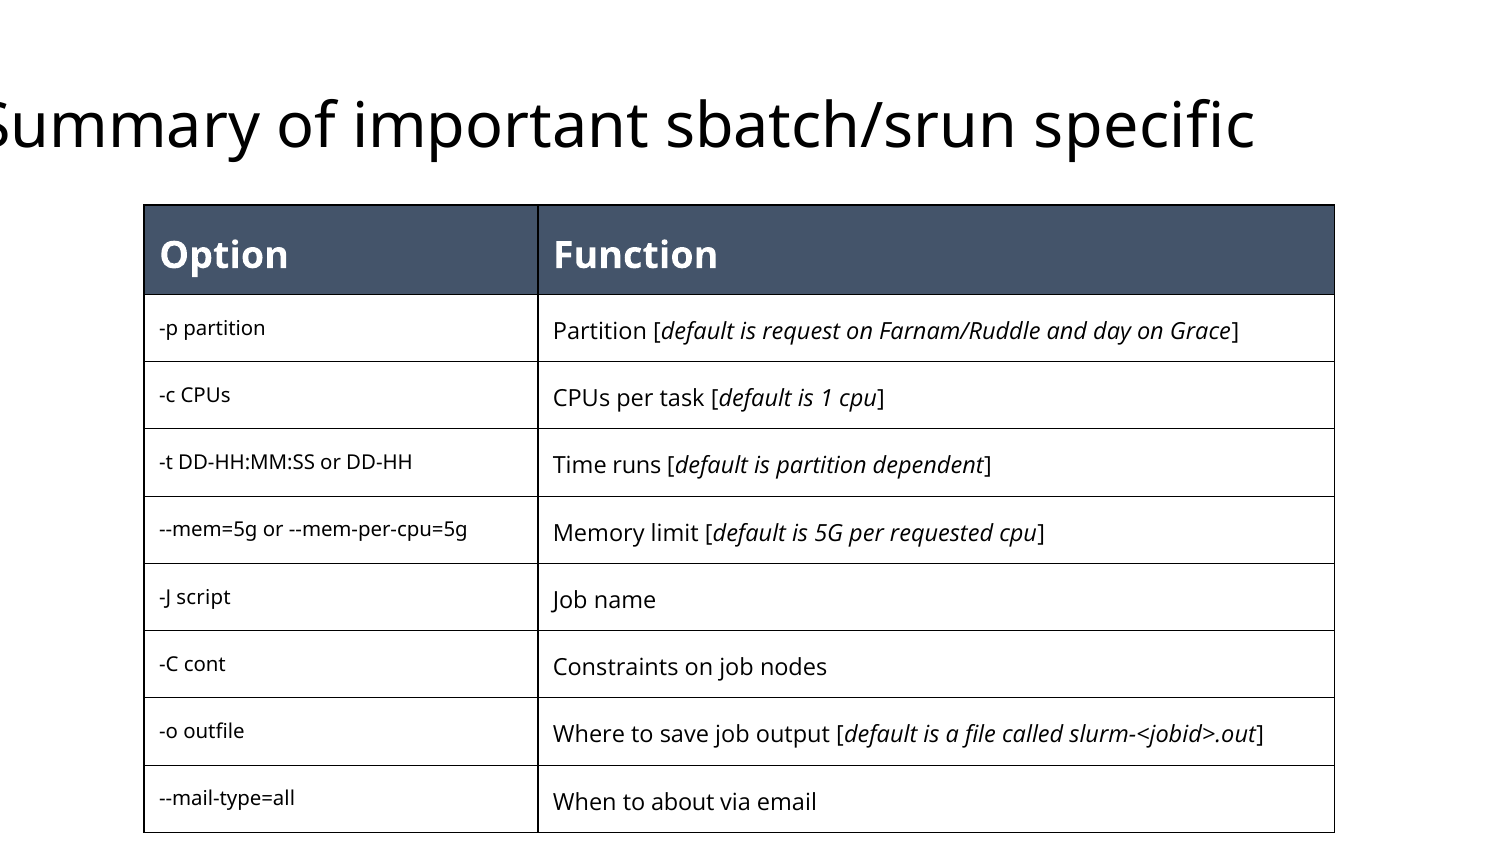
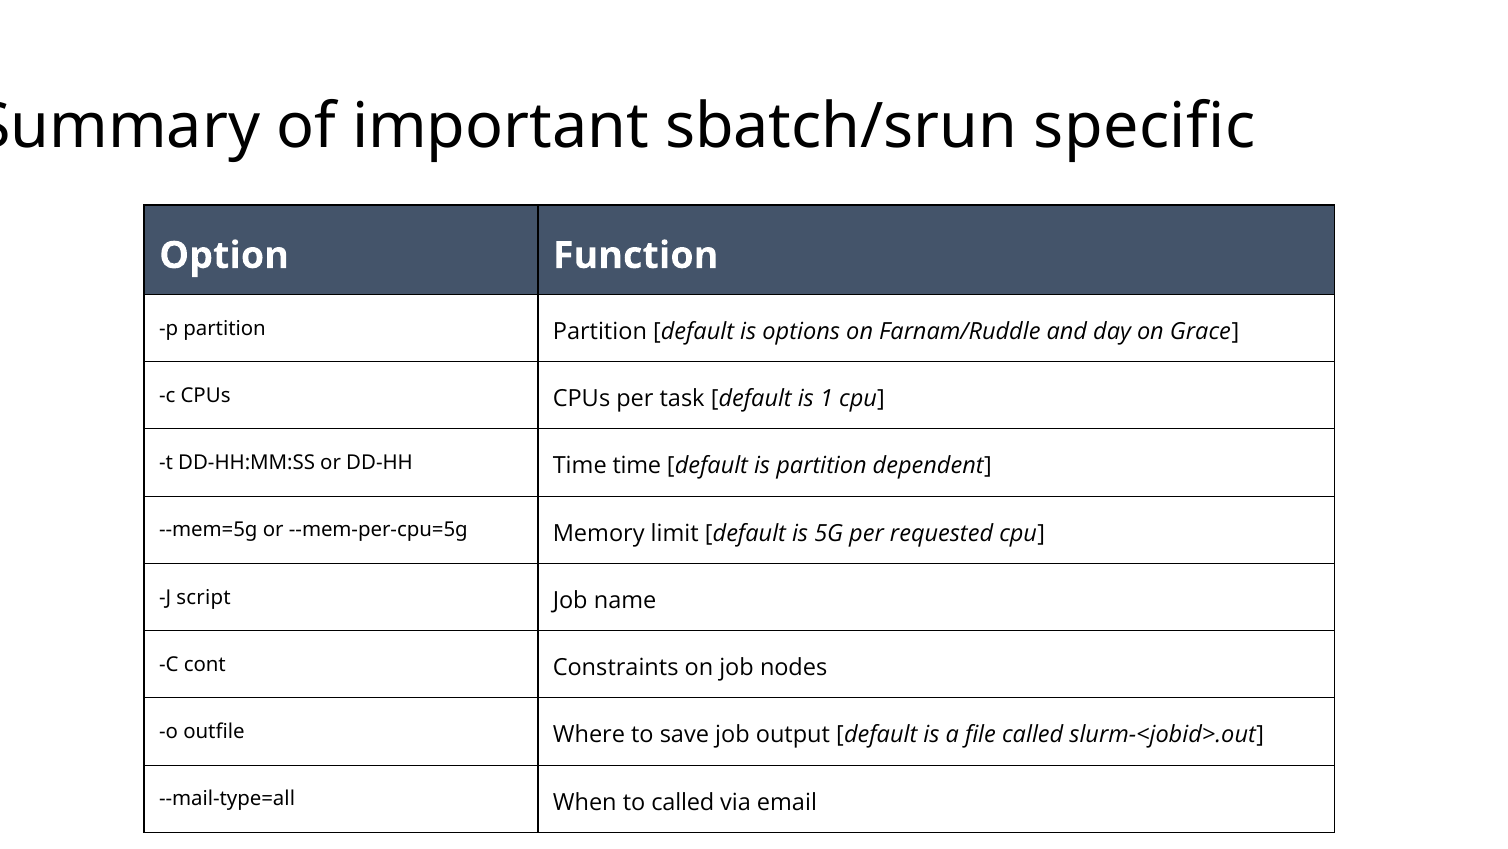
request: request -> options (801, 331)
Time runs: runs -> time (637, 466)
to about: about -> called (683, 802)
